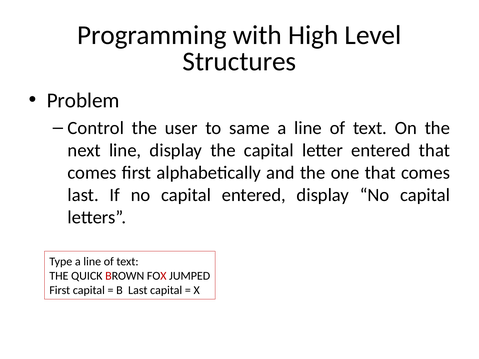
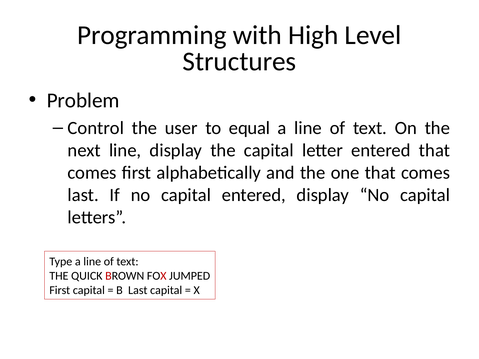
same: same -> equal (250, 128)
